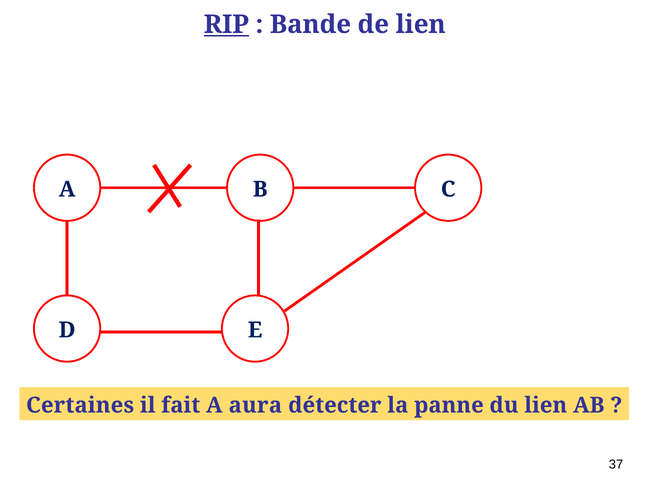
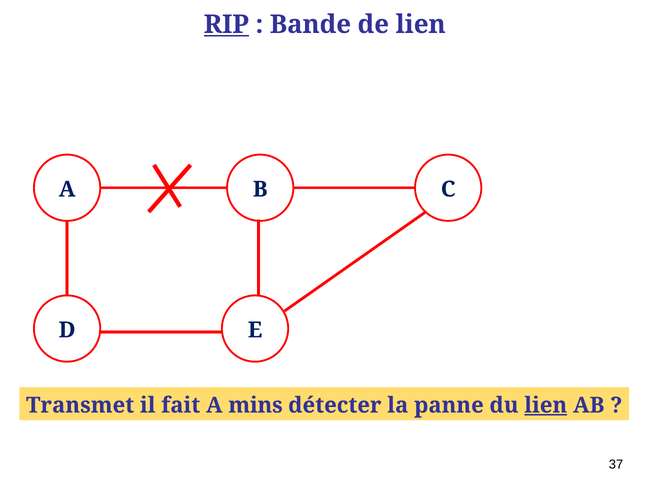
Certaines: Certaines -> Transmet (80, 405)
aura: aura -> mins (256, 405)
lien underline: none -> present (546, 405)
